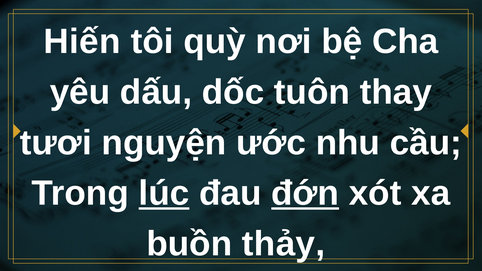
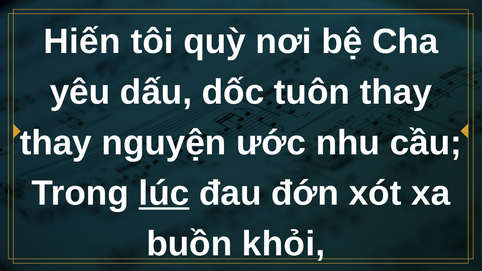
tươi: tươi -> thay (56, 143)
đớn underline: present -> none (305, 193)
thảy: thảy -> khỏi (284, 244)
